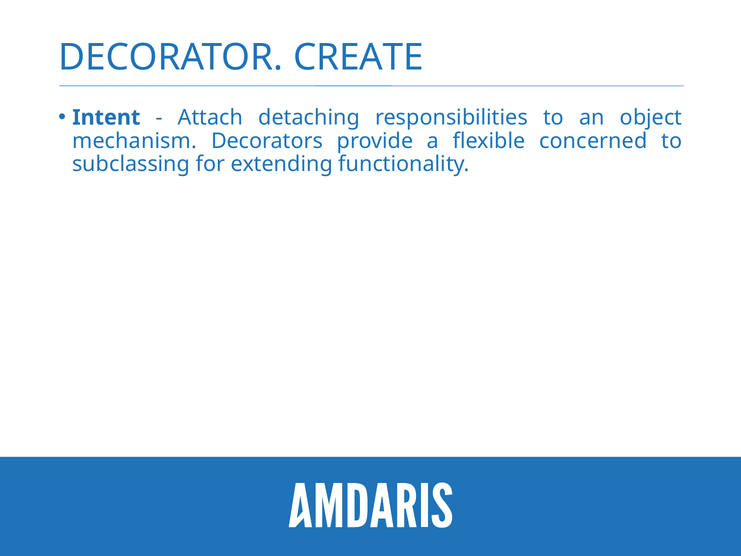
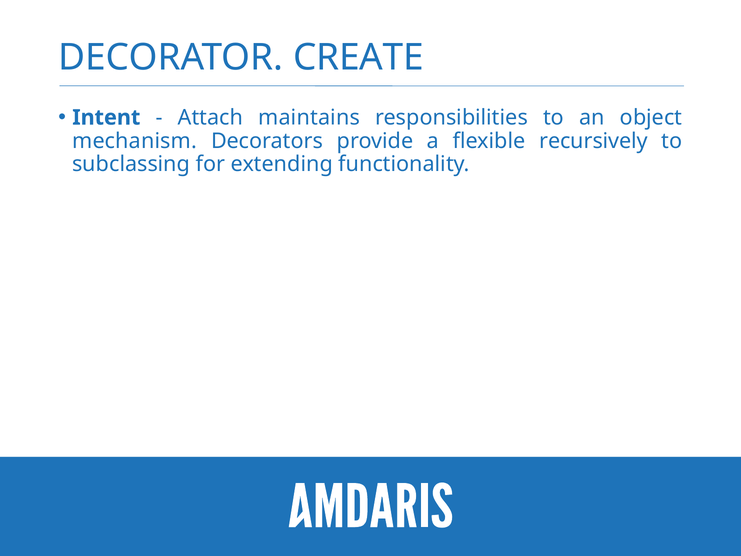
detaching: detaching -> maintains (309, 117)
concerned: concerned -> recursively (594, 141)
